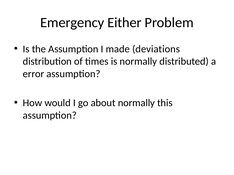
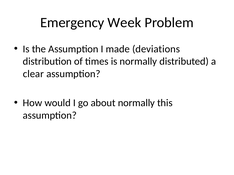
Either: Either -> Week (124, 23)
error: error -> clear (33, 74)
